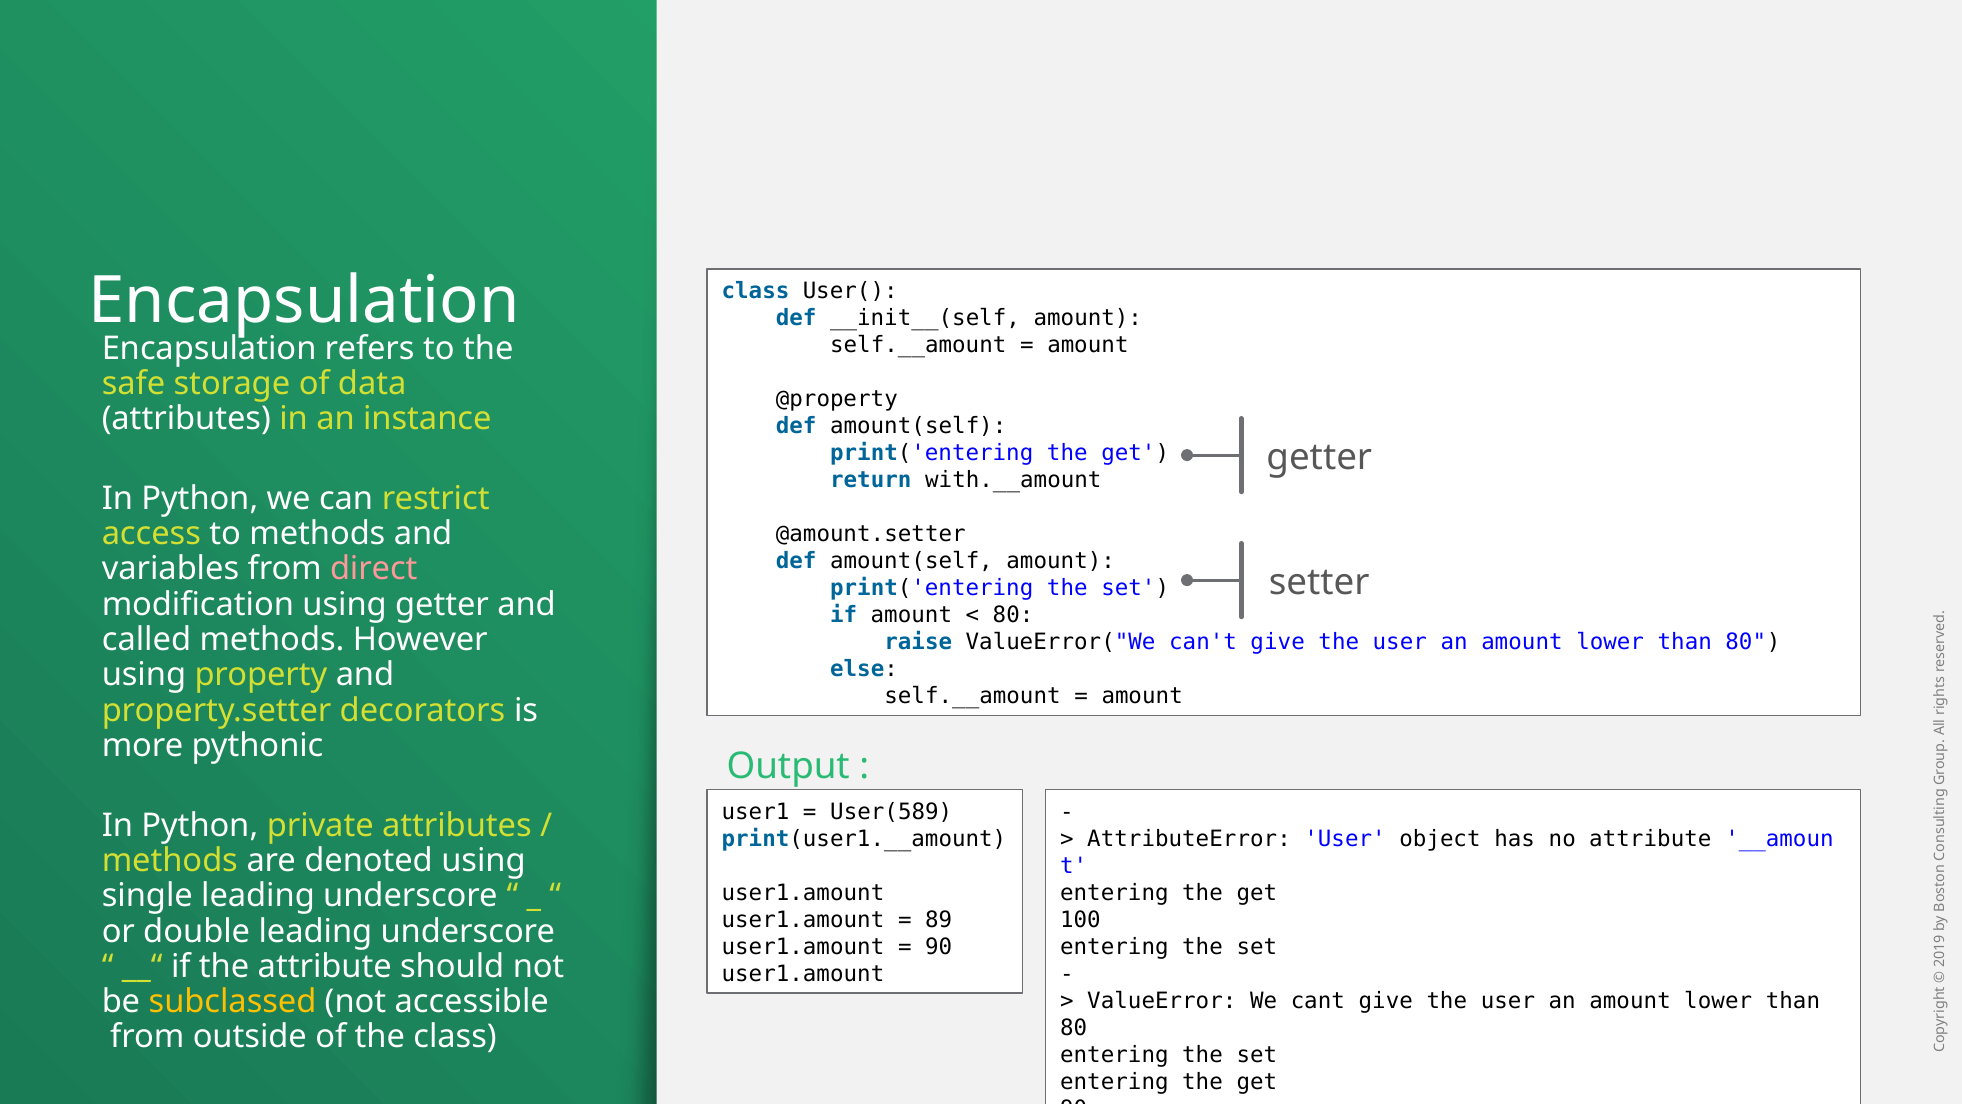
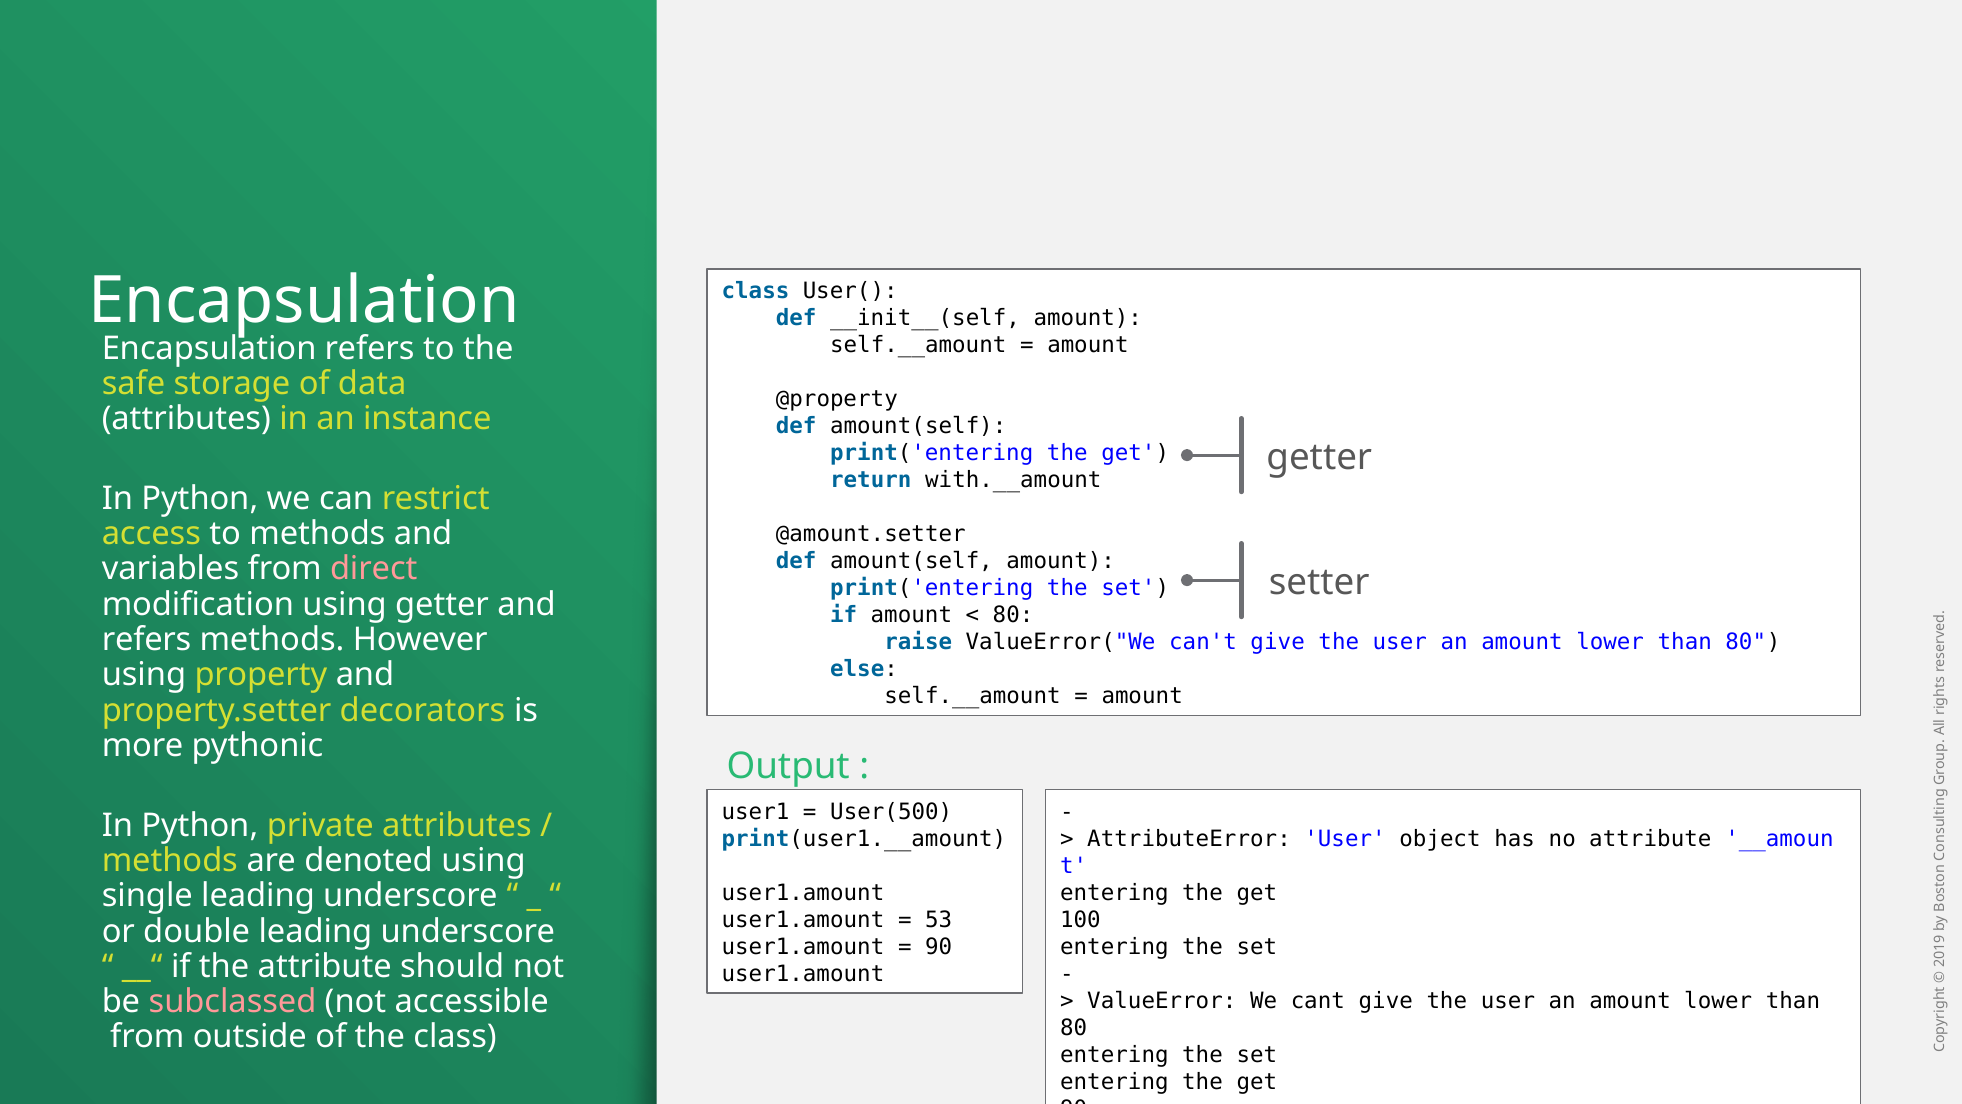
called: called -> refers (147, 640)
User(589: User(589 -> User(500 (891, 812)
89: 89 -> 53 (939, 920)
subclassed colour: yellow -> pink (233, 1001)
